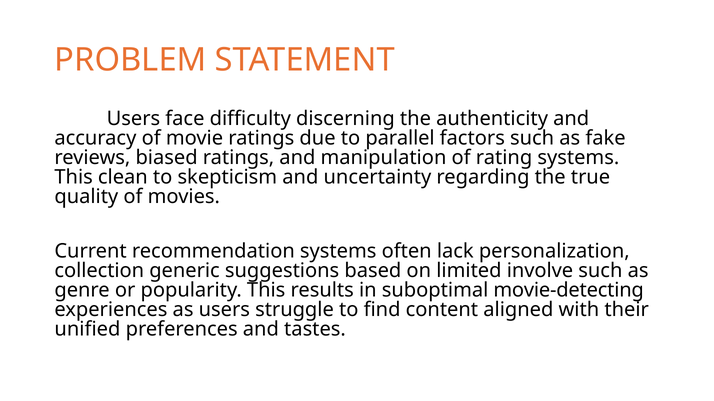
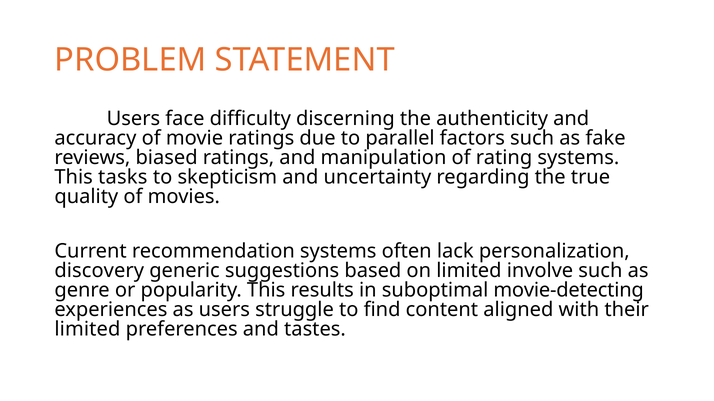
clean: clean -> tasks (123, 177)
collection: collection -> discovery (99, 271)
unified: unified -> limited (87, 330)
